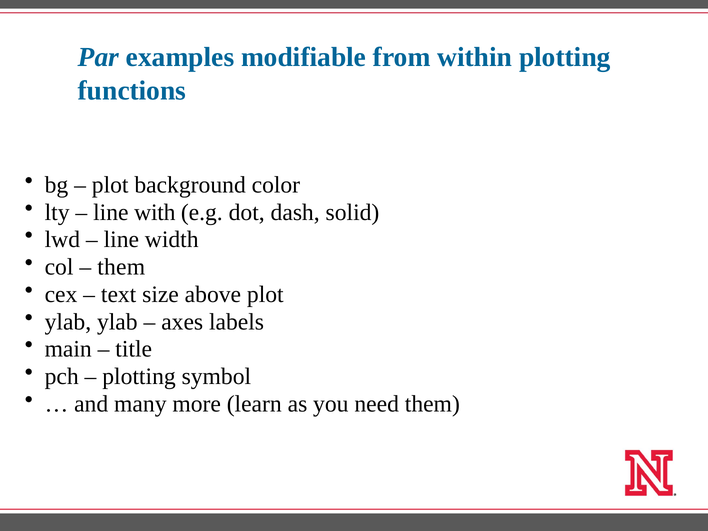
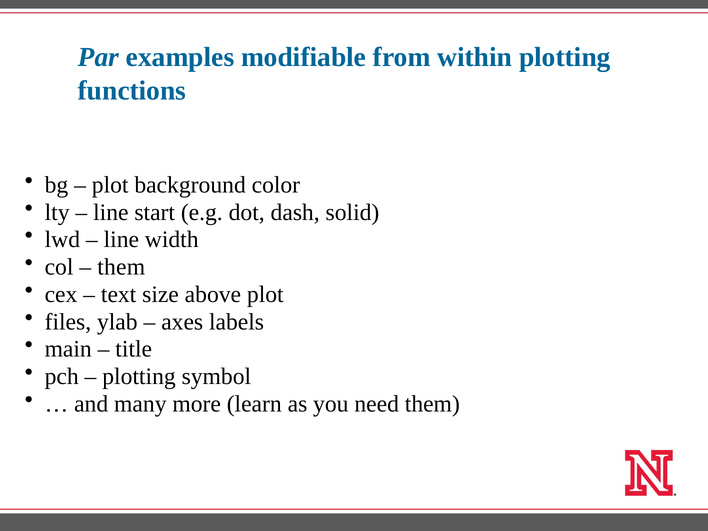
with: with -> start (155, 212)
ylab: ylab -> files (68, 322)
